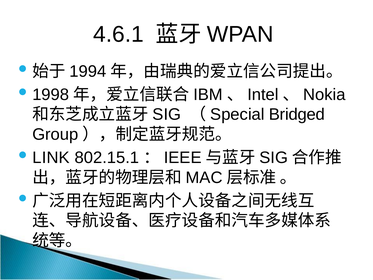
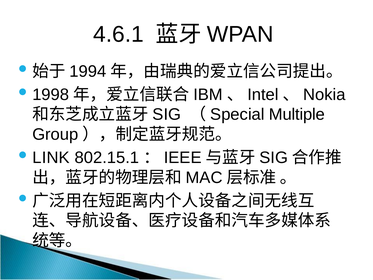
Bridged: Bridged -> Multiple (297, 114)
